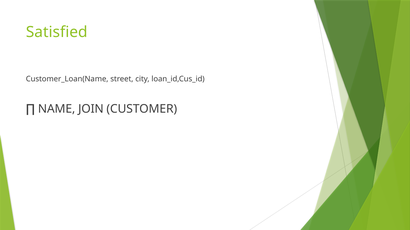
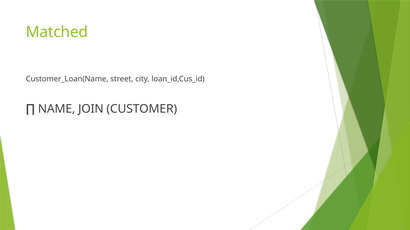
Satisfied: Satisfied -> Matched (57, 32)
